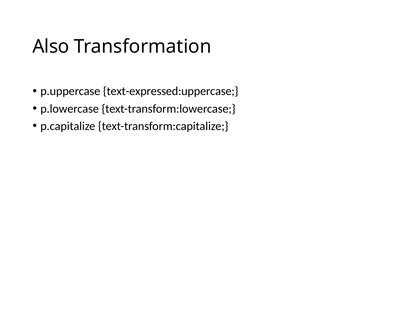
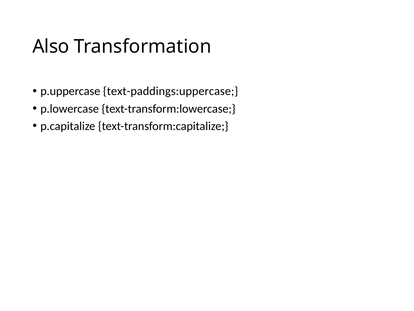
text-expressed:uppercase: text-expressed:uppercase -> text-paddings:uppercase (171, 91)
